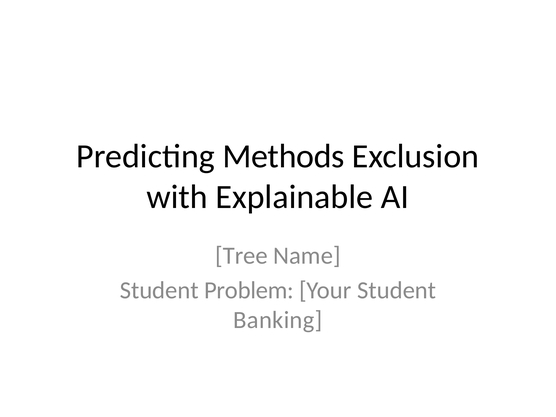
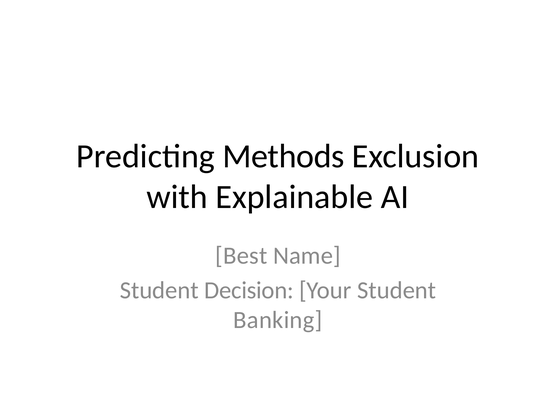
Tree: Tree -> Best (241, 256)
Problem: Problem -> Decision (249, 290)
